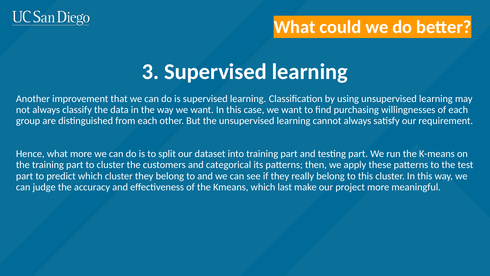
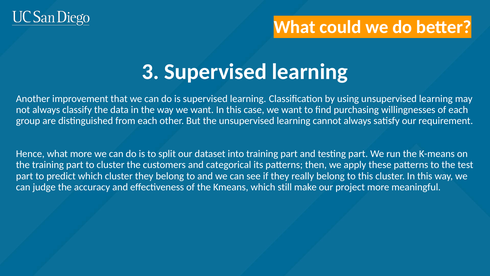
last: last -> still (285, 187)
